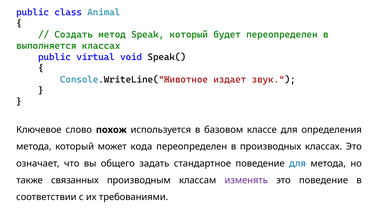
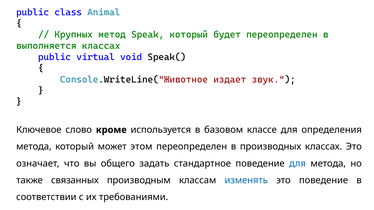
Создать: Создать -> Крупных (74, 35)
похож: похож -> кроме (111, 130)
кода: кода -> этом (141, 147)
изменять colour: purple -> blue (246, 181)
